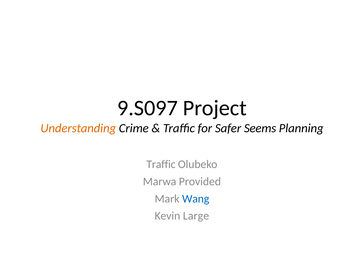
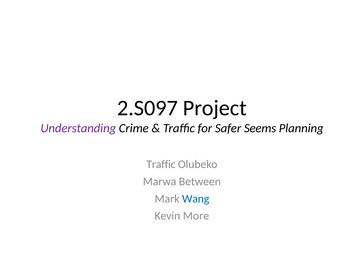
9.S097: 9.S097 -> 2.S097 (147, 108)
Understanding colour: orange -> purple (78, 128)
Provided: Provided -> Between (200, 181)
Large: Large -> More (196, 216)
